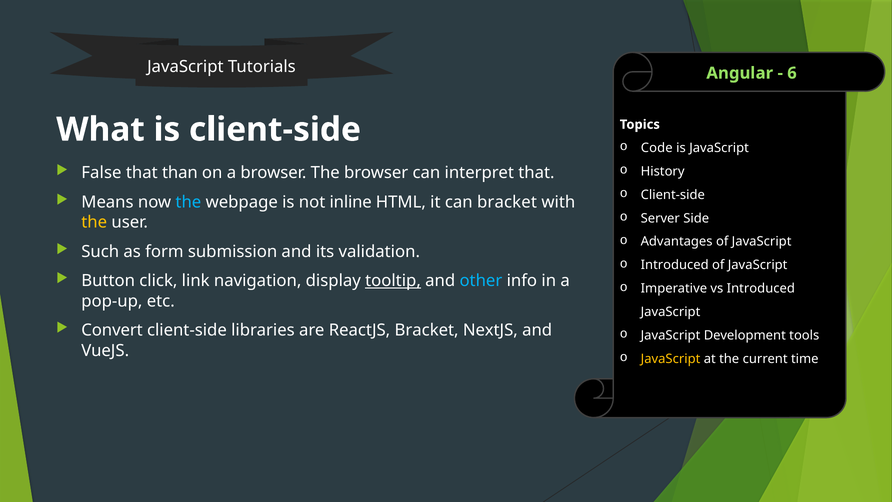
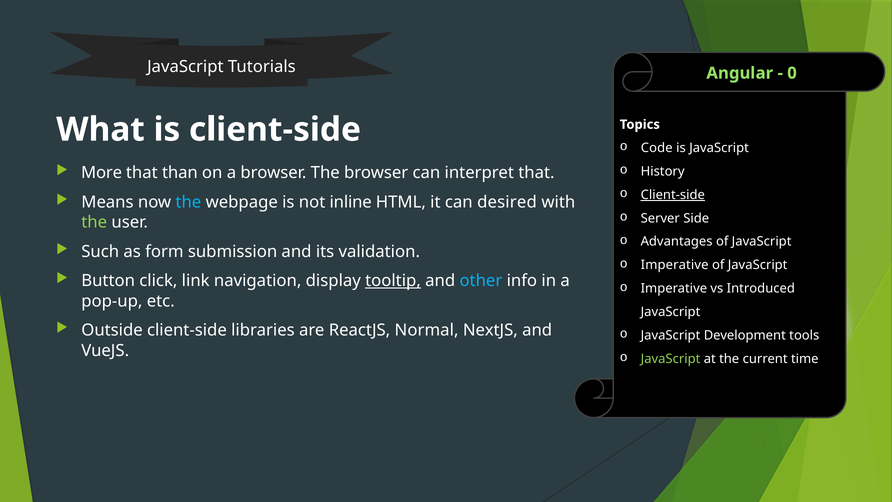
6: 6 -> 0 (792, 73)
False: False -> More (102, 173)
Client-side underline: none -> present (673, 195)
can bracket: bracket -> desired (507, 202)
the colour: yellow -> light green (94, 222)
Introduced: Introduced -> Imperative (675, 265)
Convert: Convert -> Outside (112, 330)
ReactJS Bracket: Bracket -> Normal (427, 330)
JavaScript colour: yellow -> light green (671, 359)
